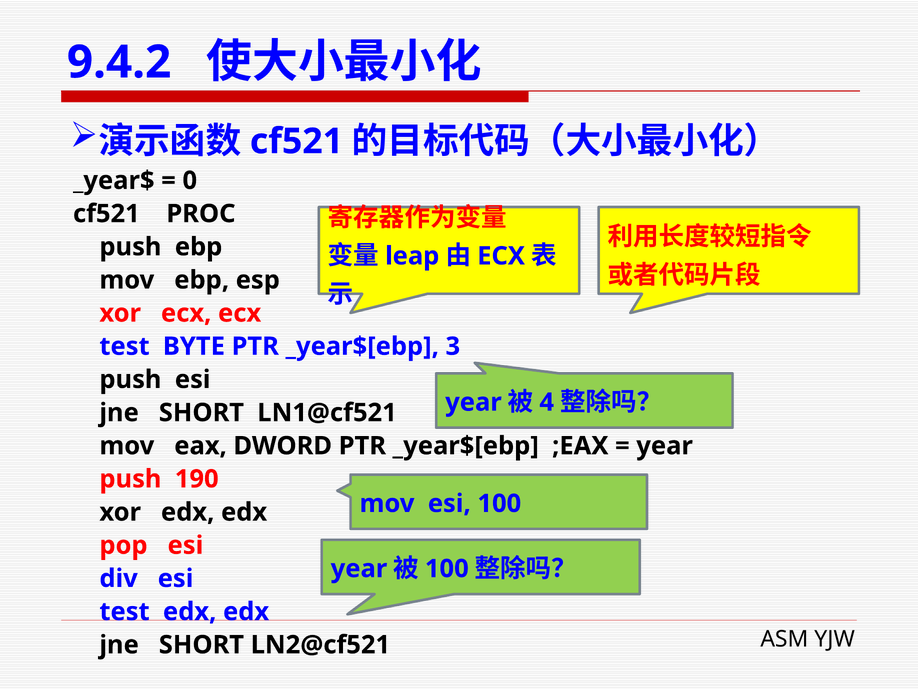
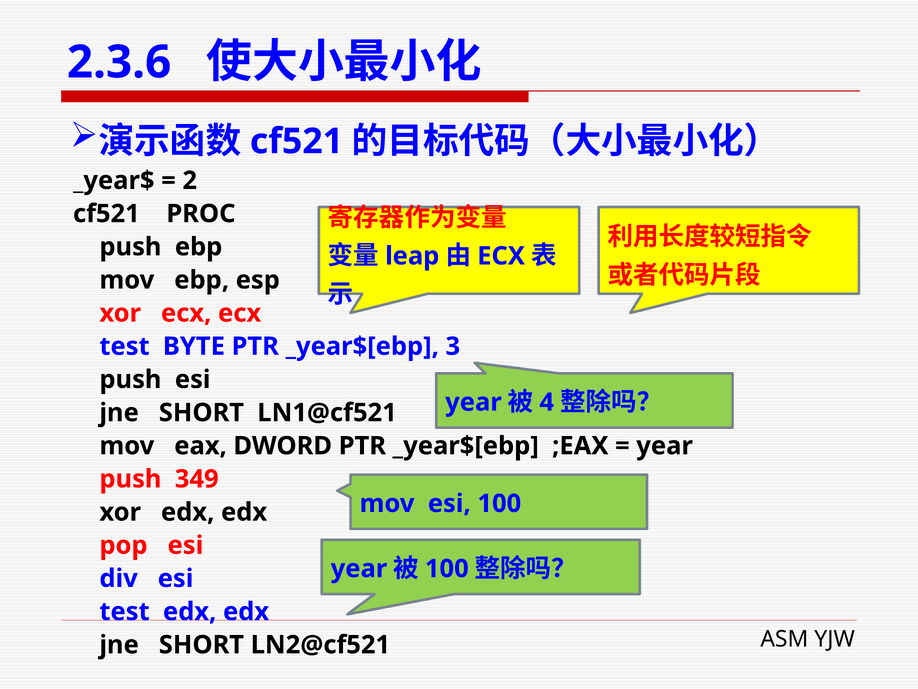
9.4.2: 9.4.2 -> 2.3.6 (119, 62)
0: 0 -> 2 (190, 180)
190: 190 -> 349 (197, 479)
